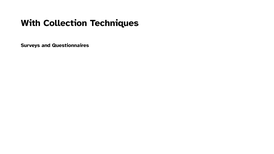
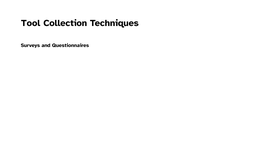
With: With -> Tool (31, 23)
